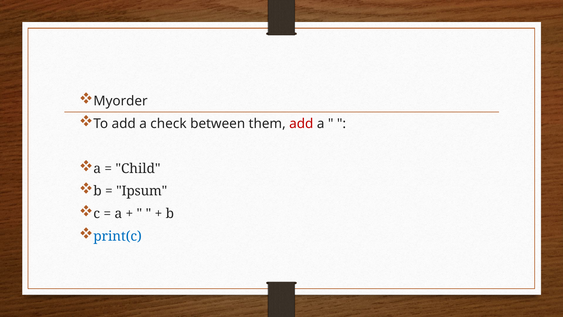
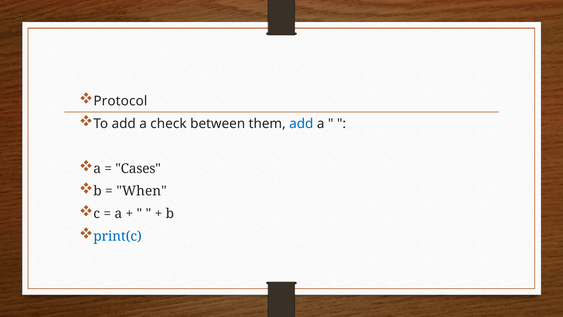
Myorder: Myorder -> Protocol (120, 101)
add colour: red -> blue (301, 123)
Child: Child -> Cases (138, 168)
Ipsum: Ipsum -> When (142, 191)
